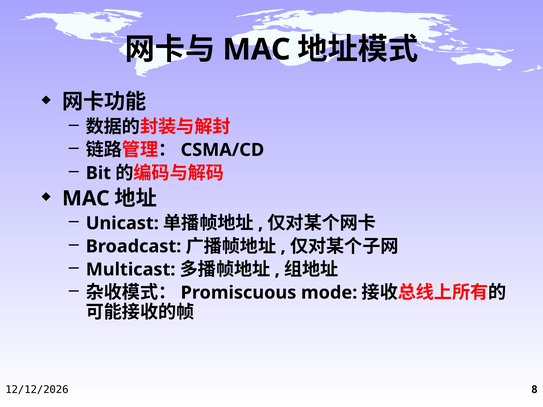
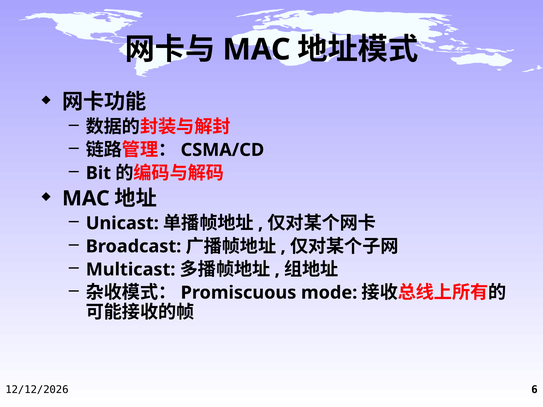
8: 8 -> 6 (535, 390)
